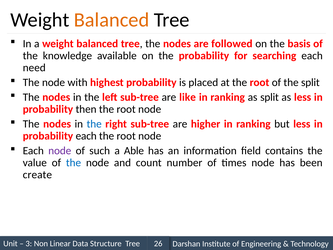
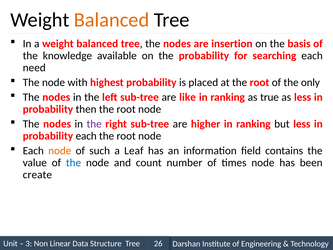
followed: followed -> insertion (232, 44)
the split: split -> only (310, 82)
as split: split -> true (270, 97)
the colour: blue -> purple (94, 124)
node colour: purple -> orange (60, 151)
Able: Able -> Leaf (134, 151)
